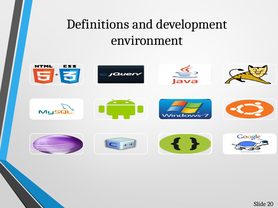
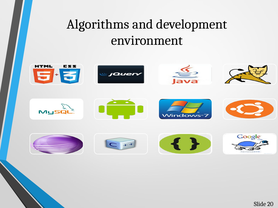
Definitions: Definitions -> Algorithms (98, 24)
